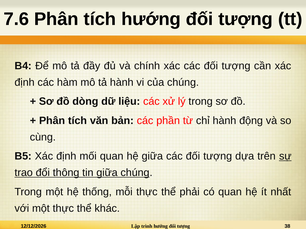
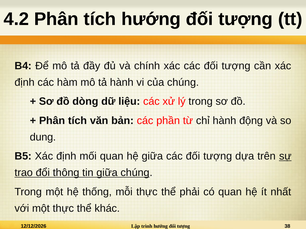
7.6: 7.6 -> 4.2 (16, 19)
cùng: cùng -> dung (43, 137)
